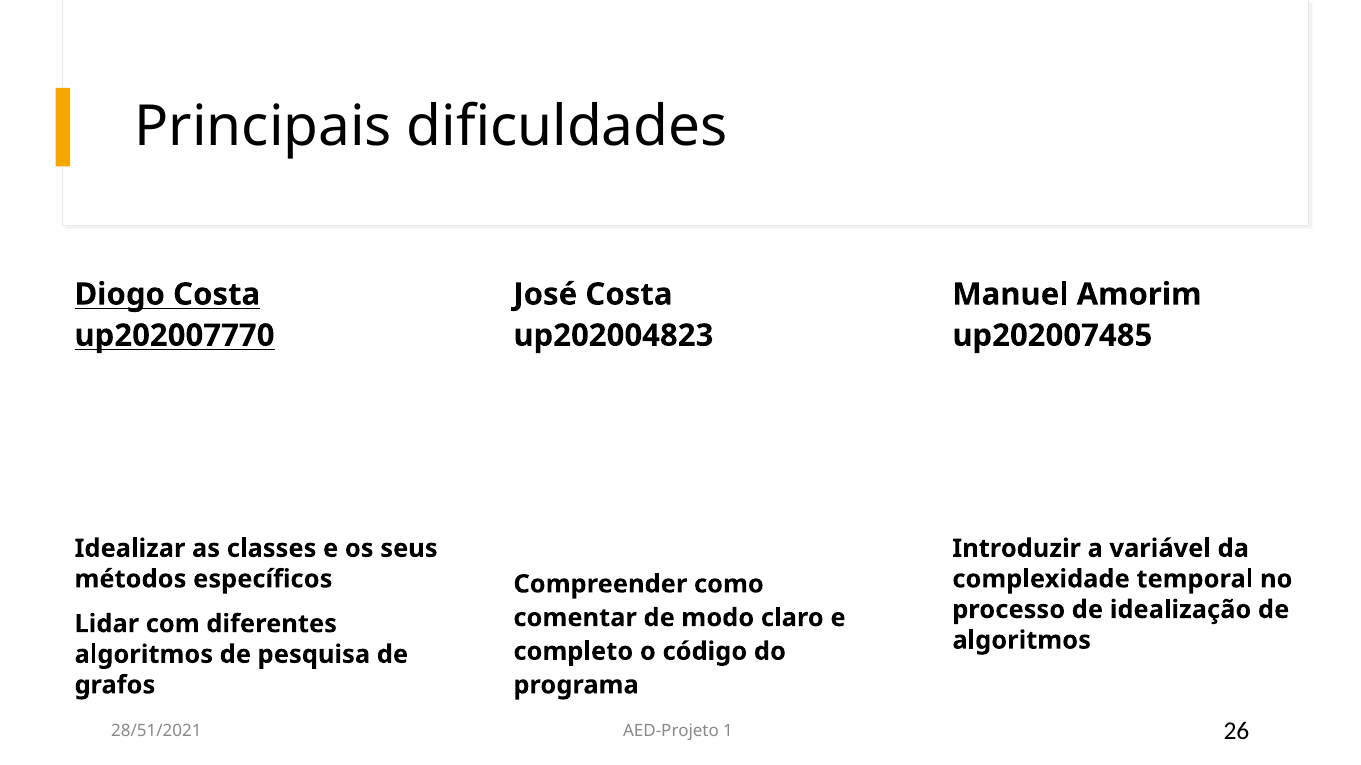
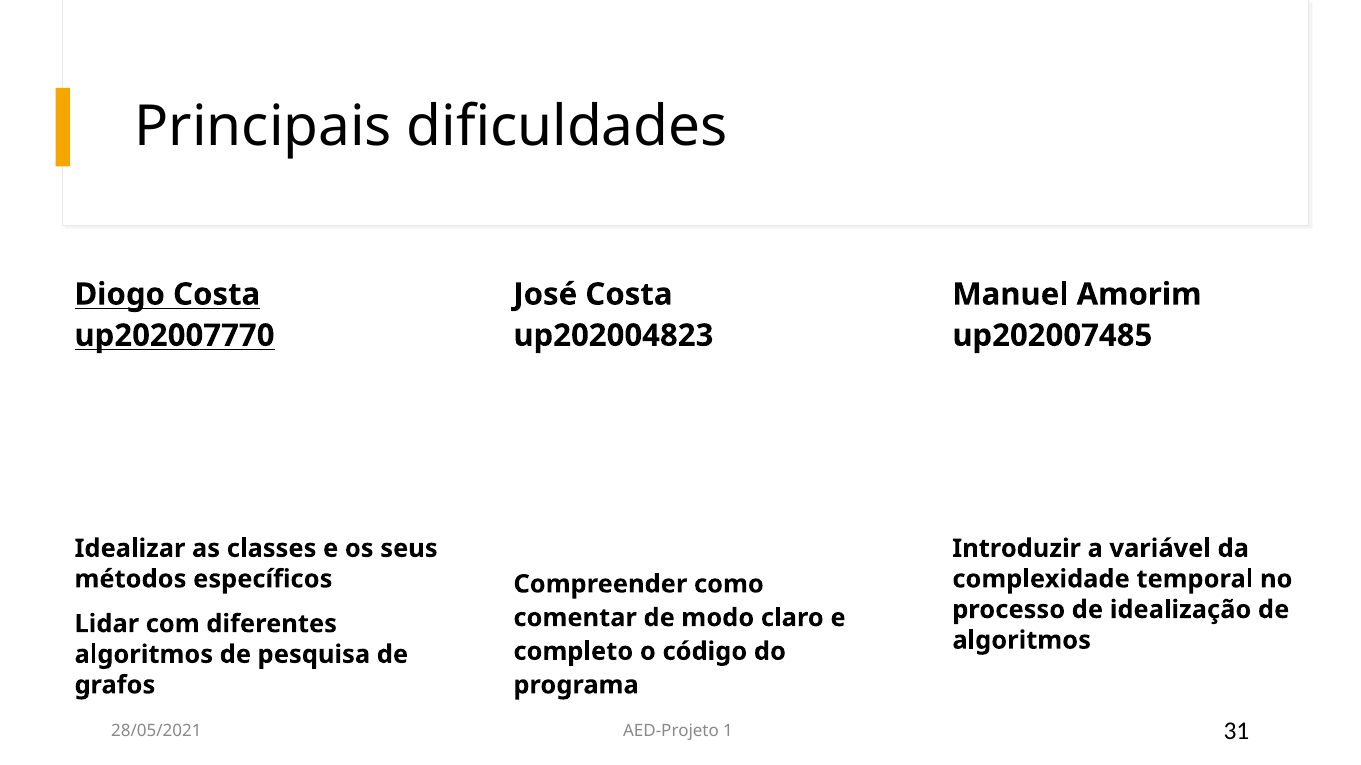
28/51/2021: 28/51/2021 -> 28/05/2021 (156, 731)
26: 26 -> 31 (1236, 731)
